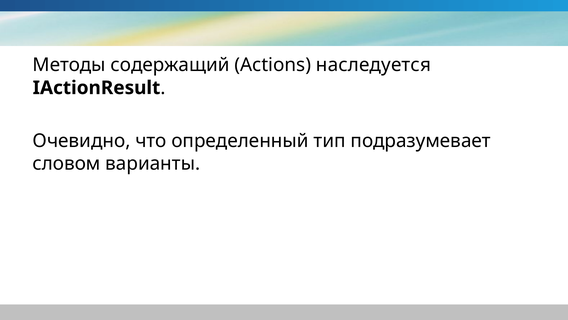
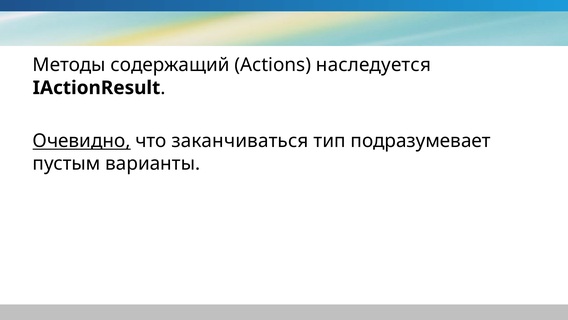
Очевидно underline: none -> present (82, 141)
определенный: определенный -> заканчиваться (240, 141)
словом: словом -> пустым (67, 163)
